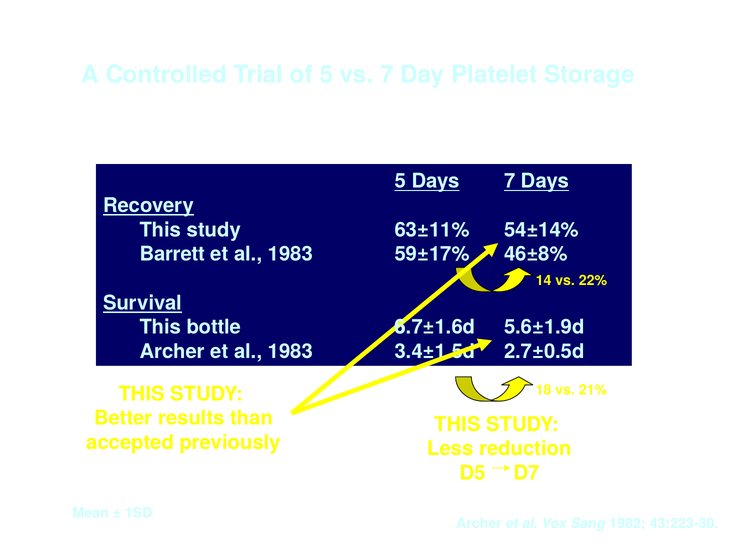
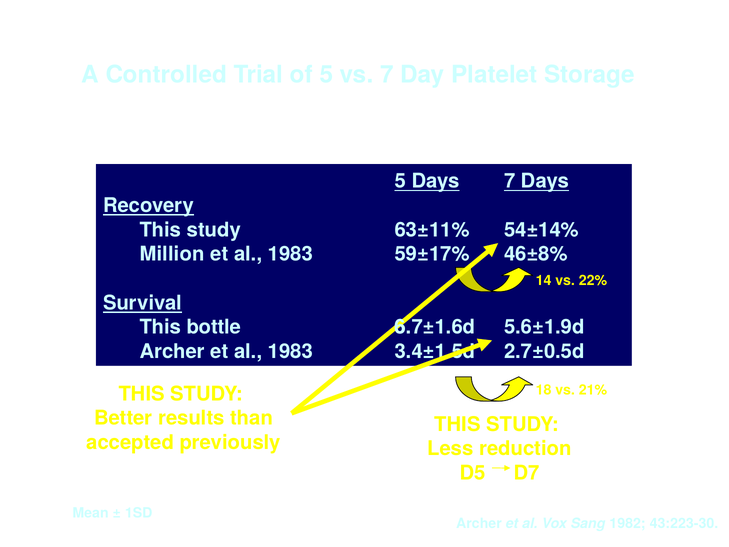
Barrett: Barrett -> Million (172, 254)
